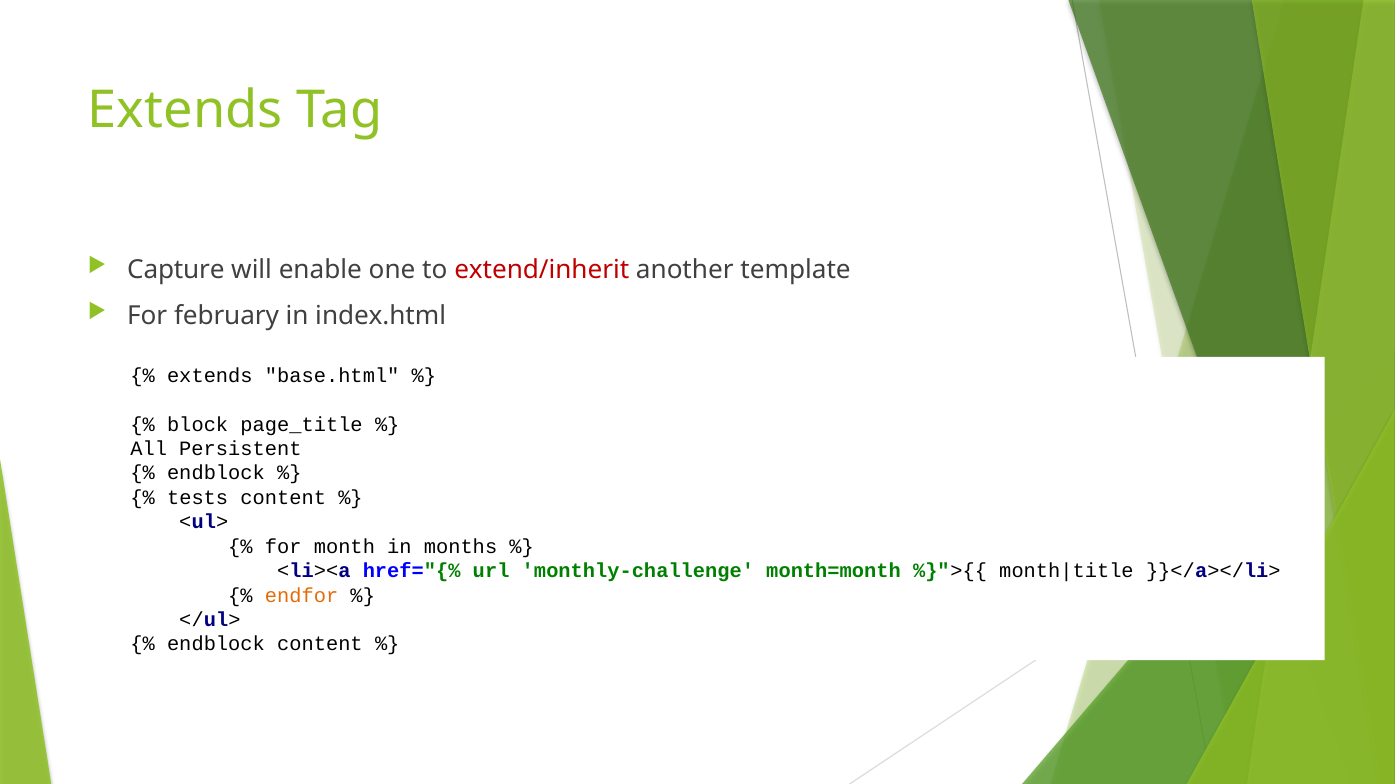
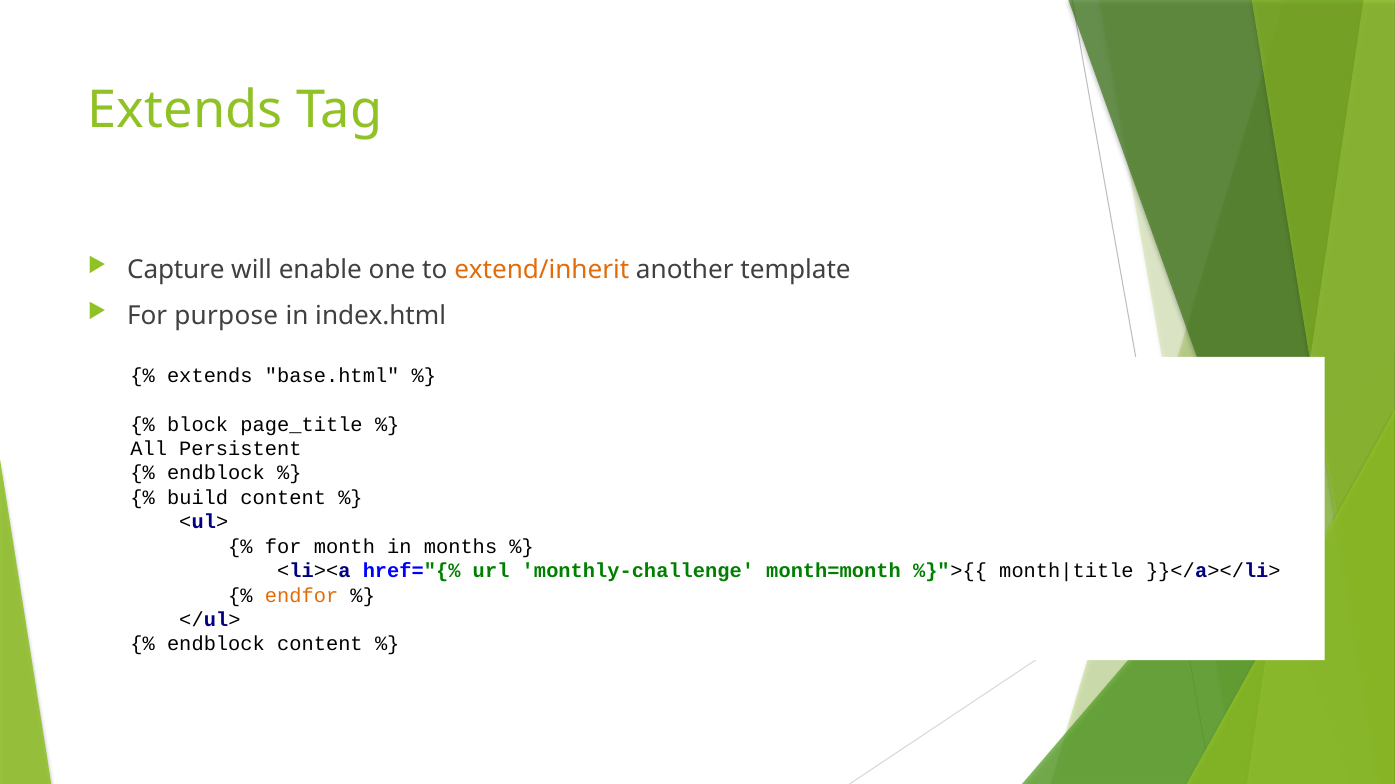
extend/inherit colour: red -> orange (542, 270)
february: february -> purpose (226, 316)
tests: tests -> build (198, 498)
